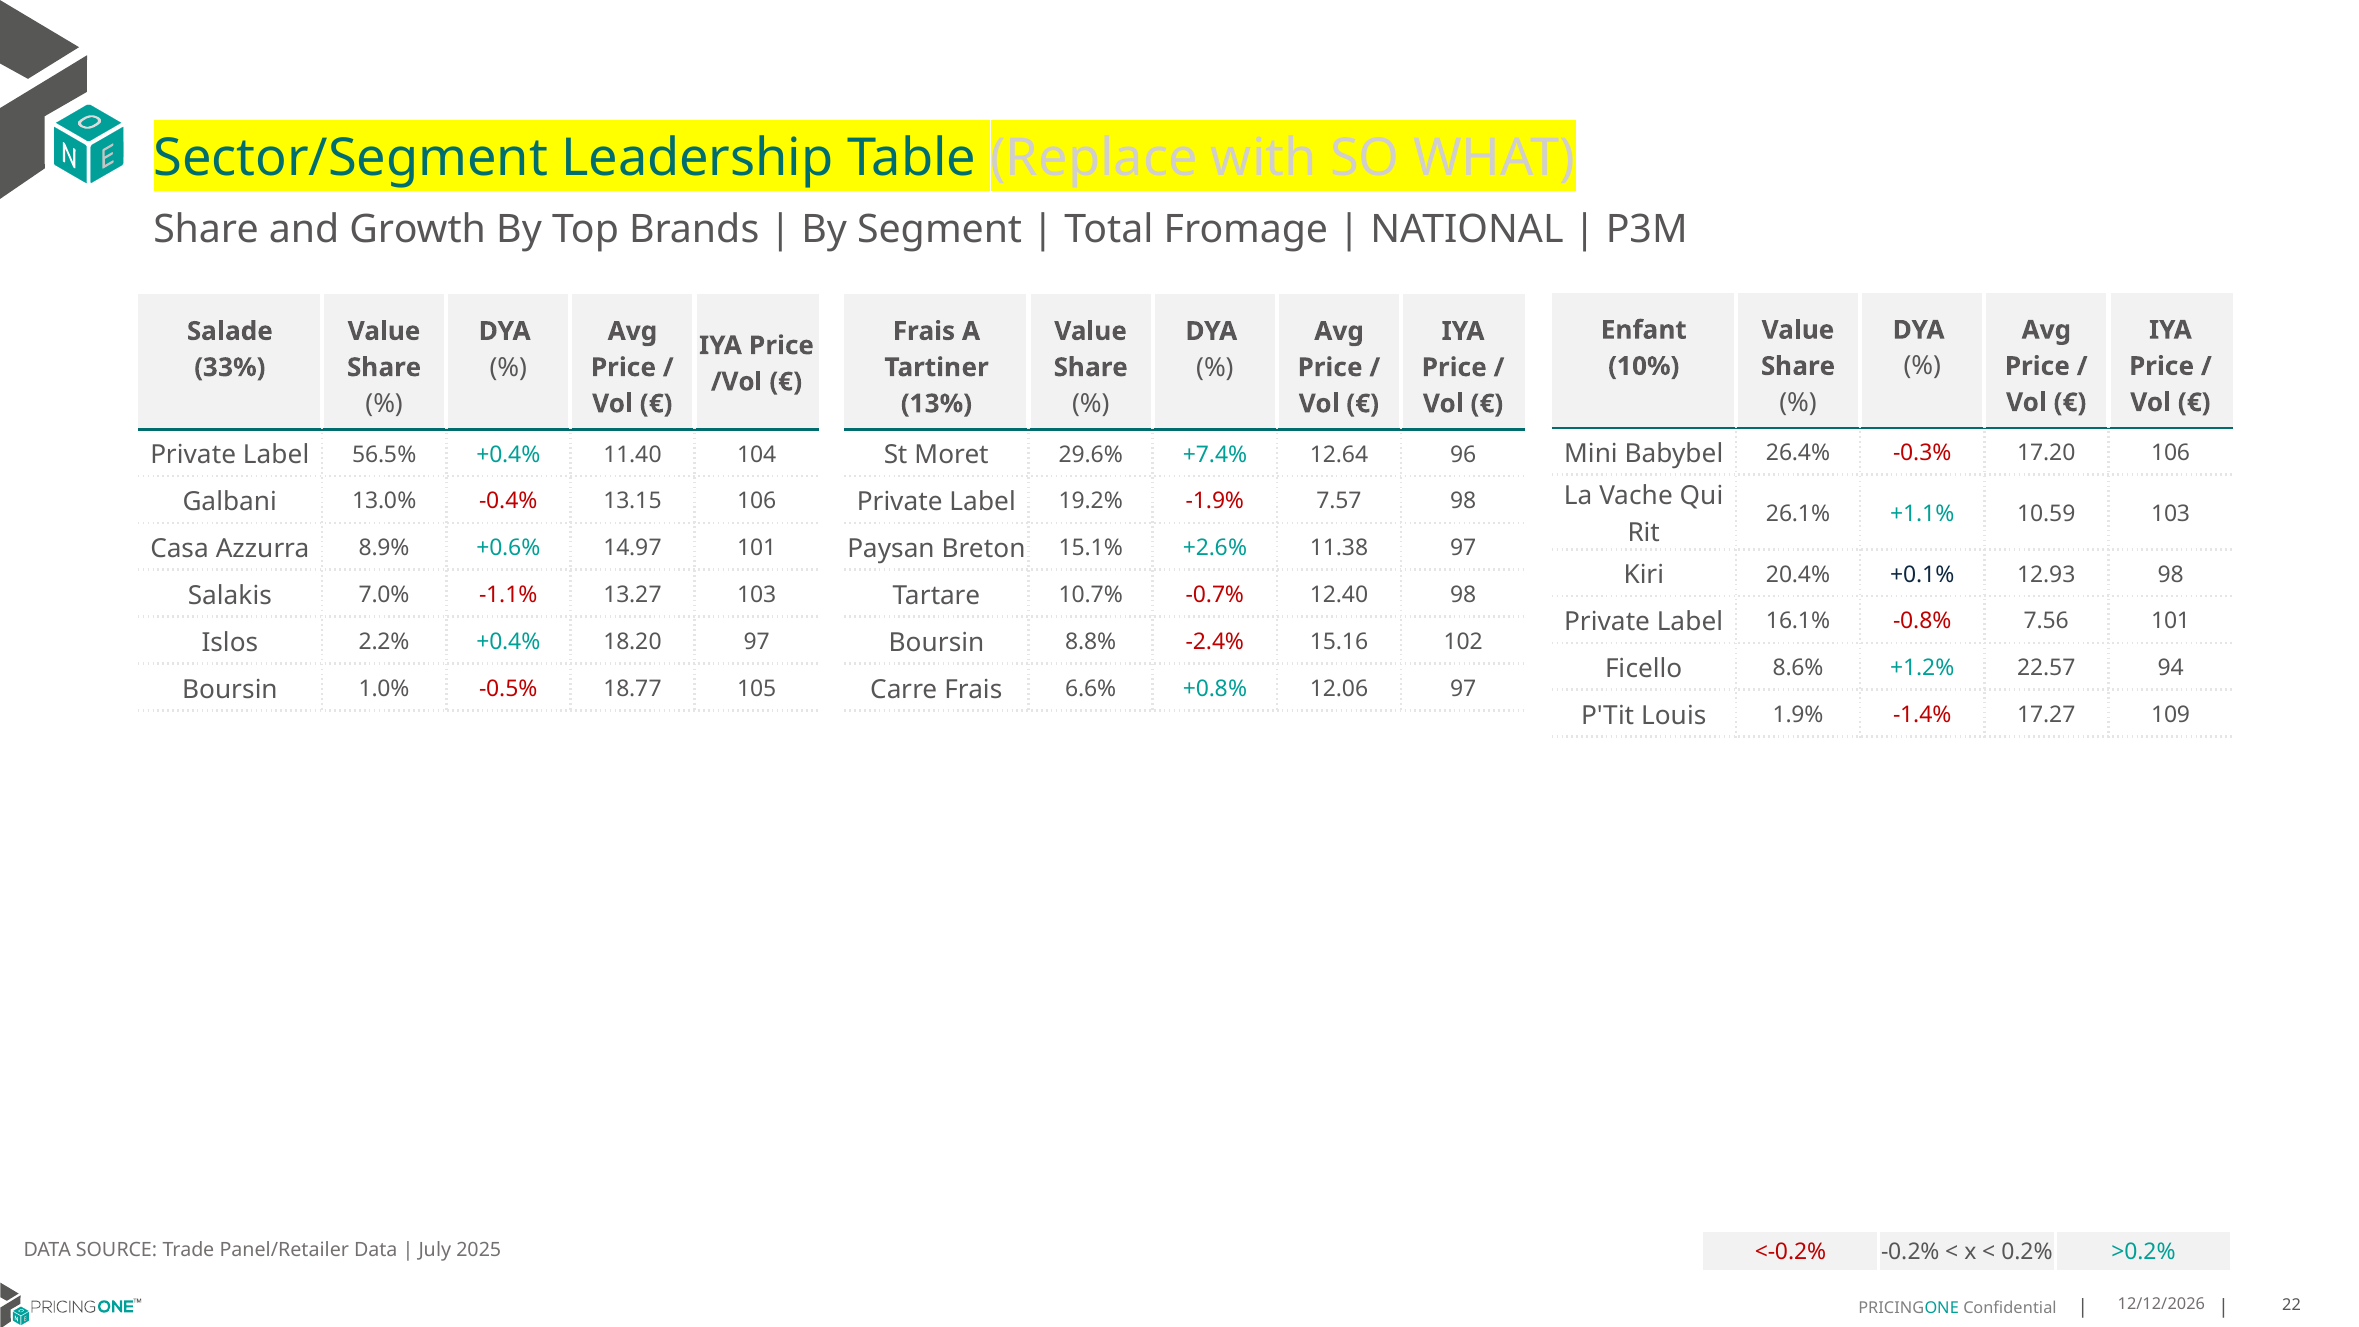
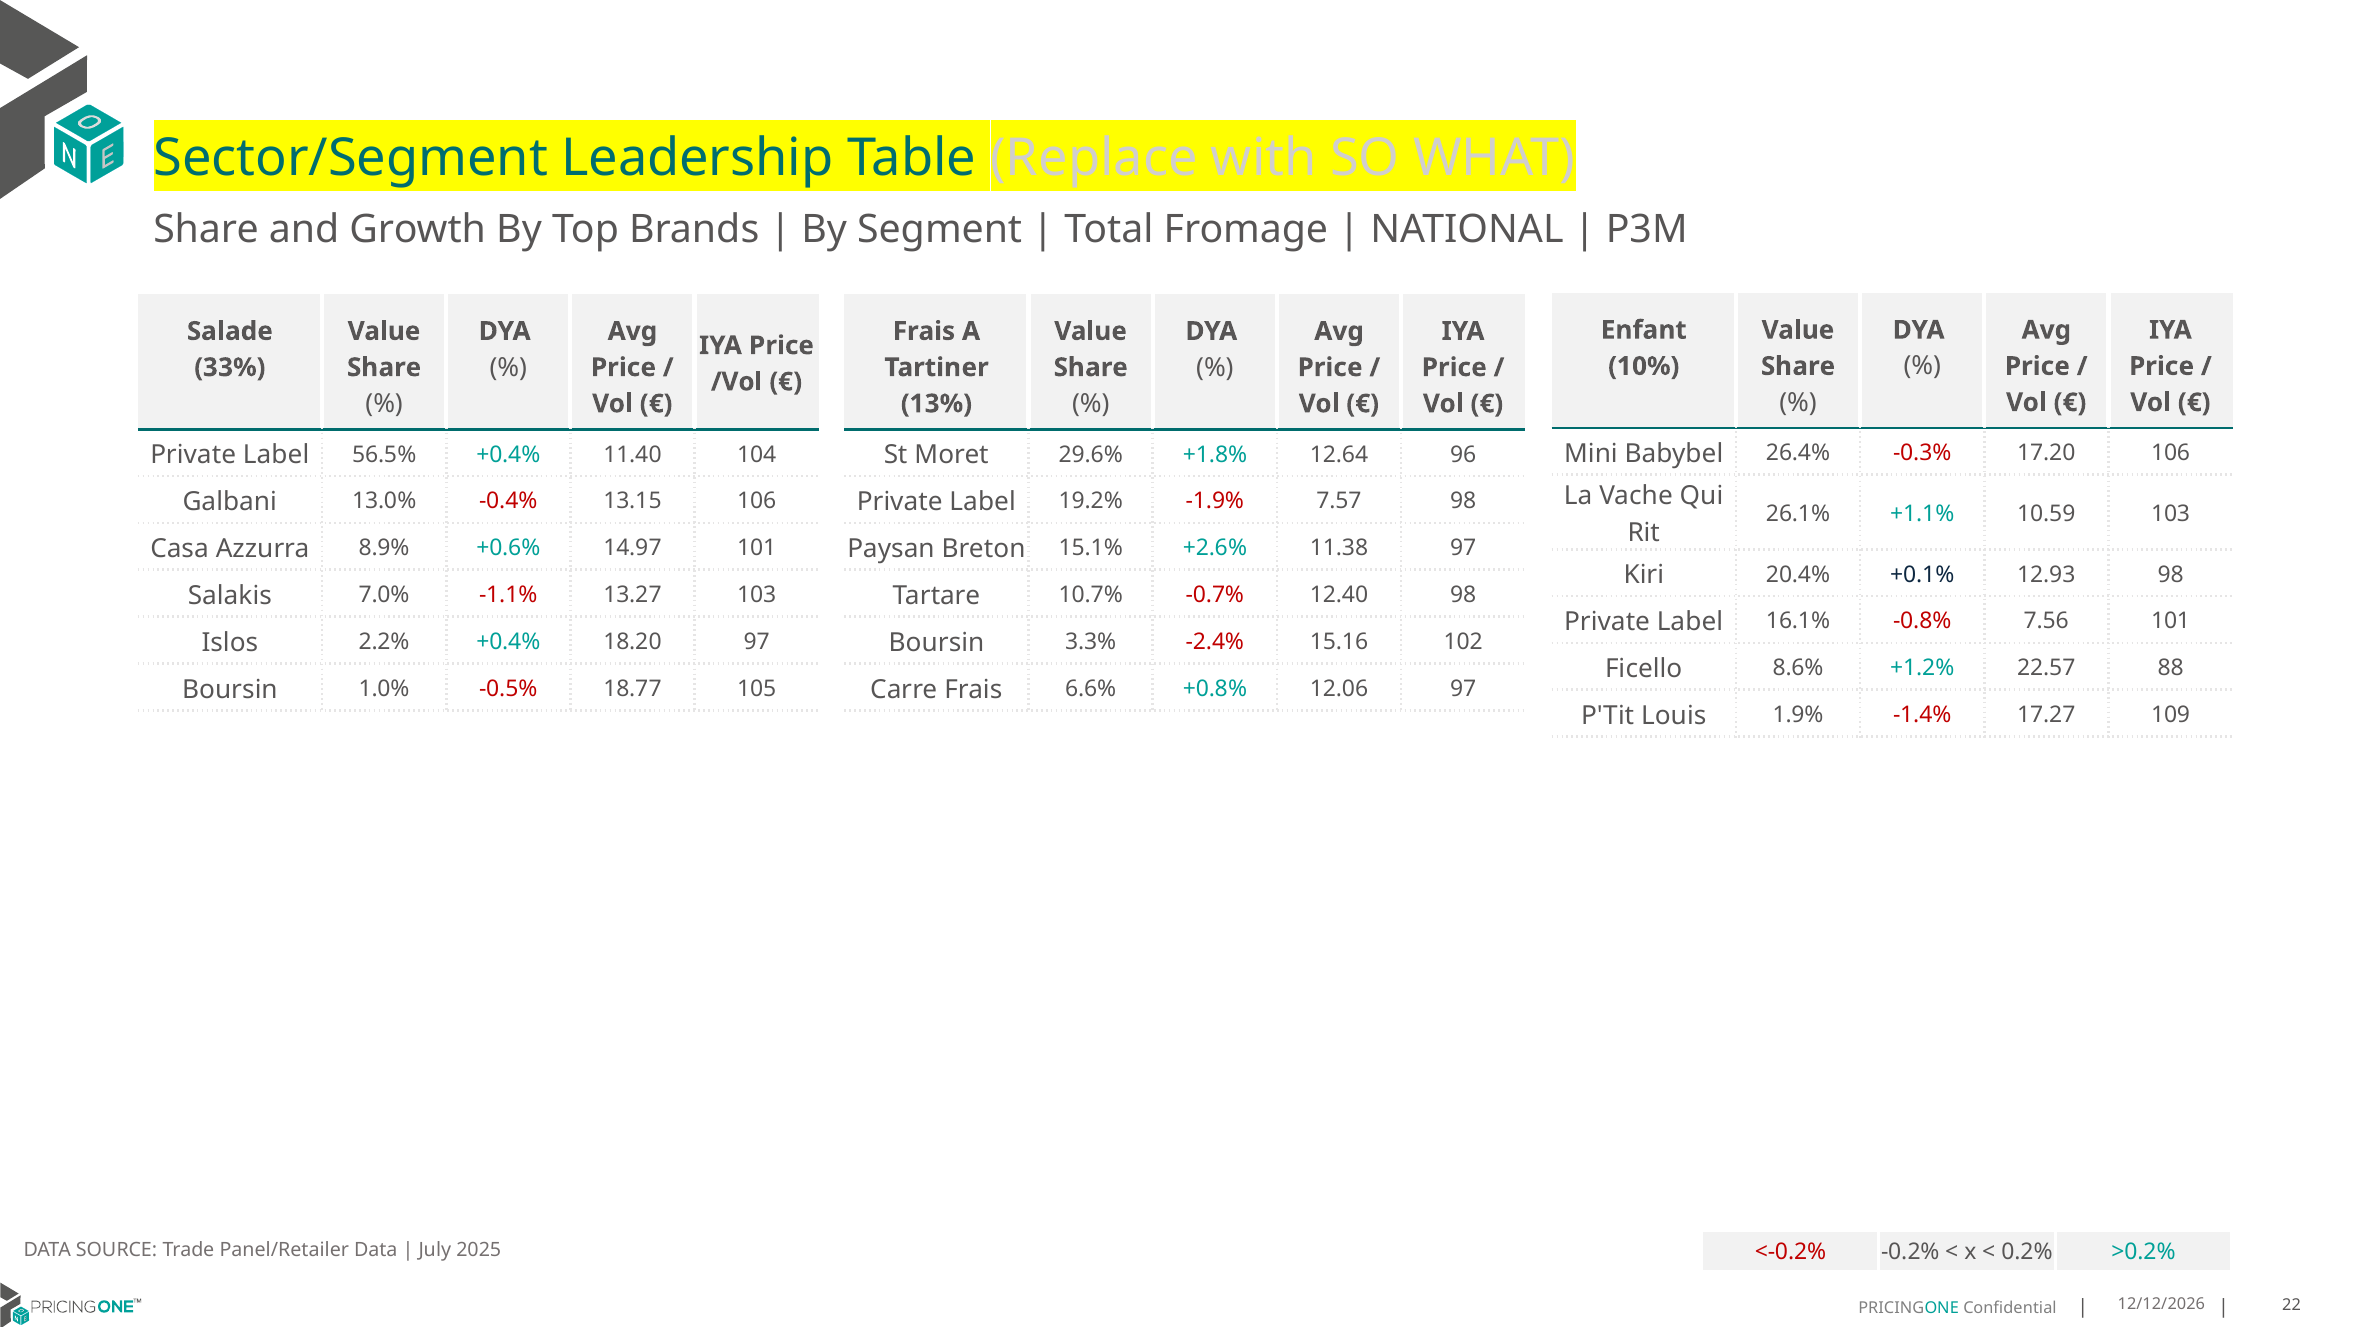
+7.4%: +7.4% -> +1.8% (1215, 454)
8.8%: 8.8% -> 3.3% (1091, 642)
94: 94 -> 88 (2171, 668)
